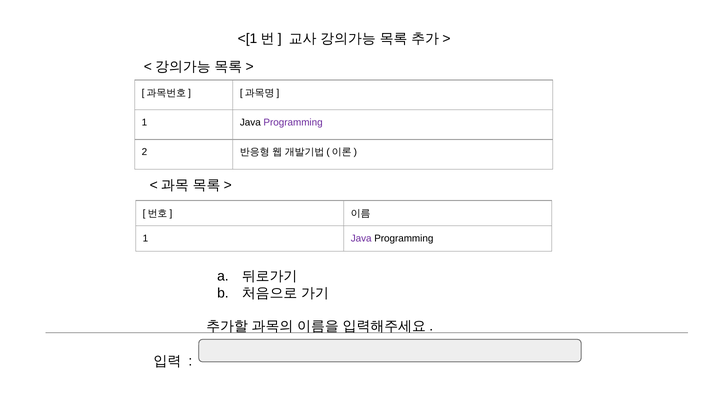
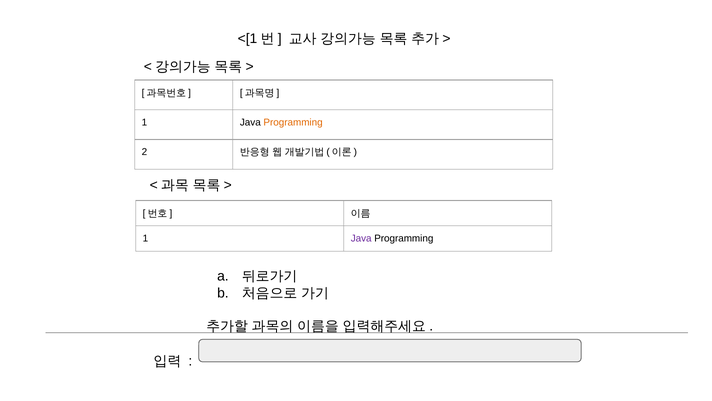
Programming colour: purple -> orange (293, 122)
